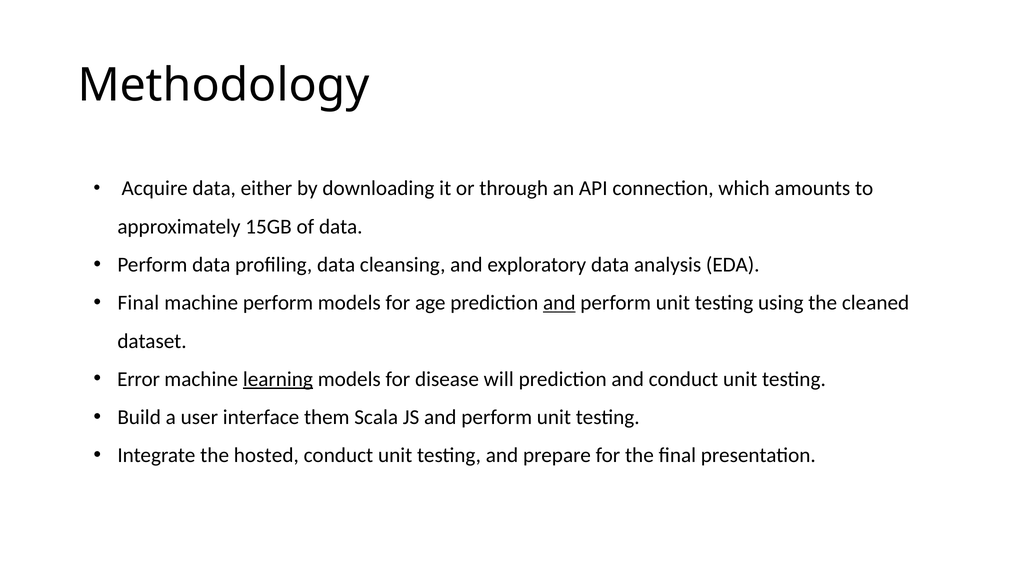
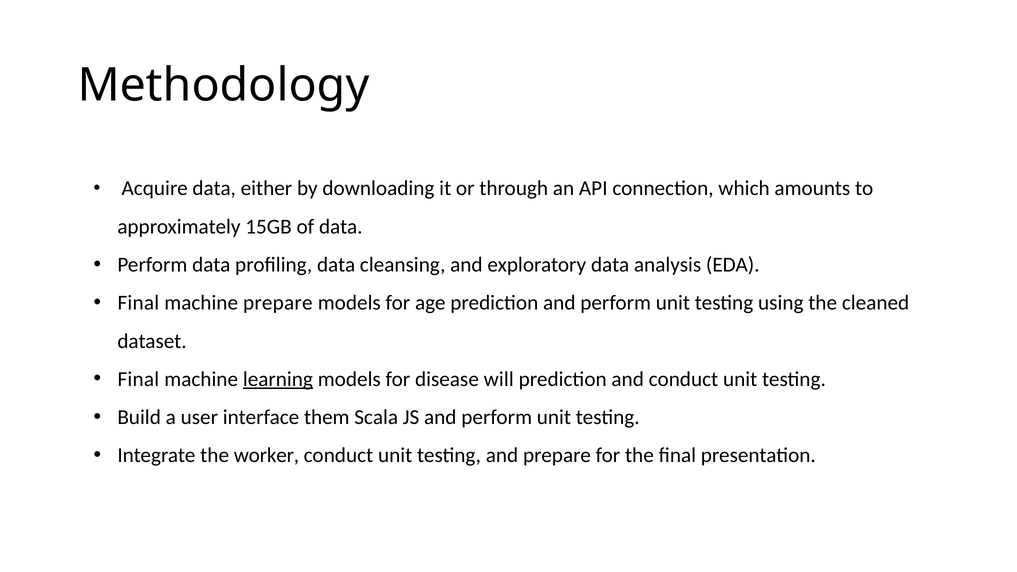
machine perform: perform -> prepare (278, 303)
and underline: present -> none (559, 303)
Error: Error -> Final (138, 379)
hosted: hosted -> worker (266, 455)
